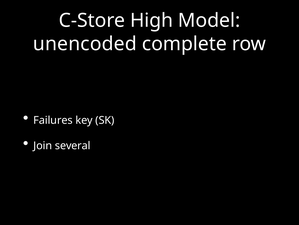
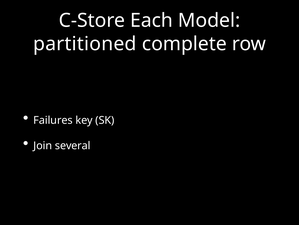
High: High -> Each (151, 20)
unencoded: unencoded -> partitioned (85, 44)
